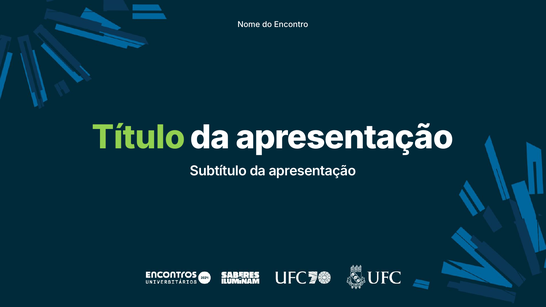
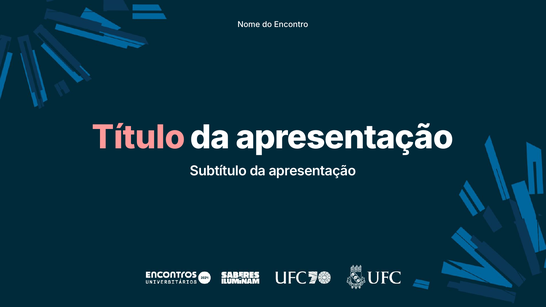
Título colour: light green -> pink (139, 138)
